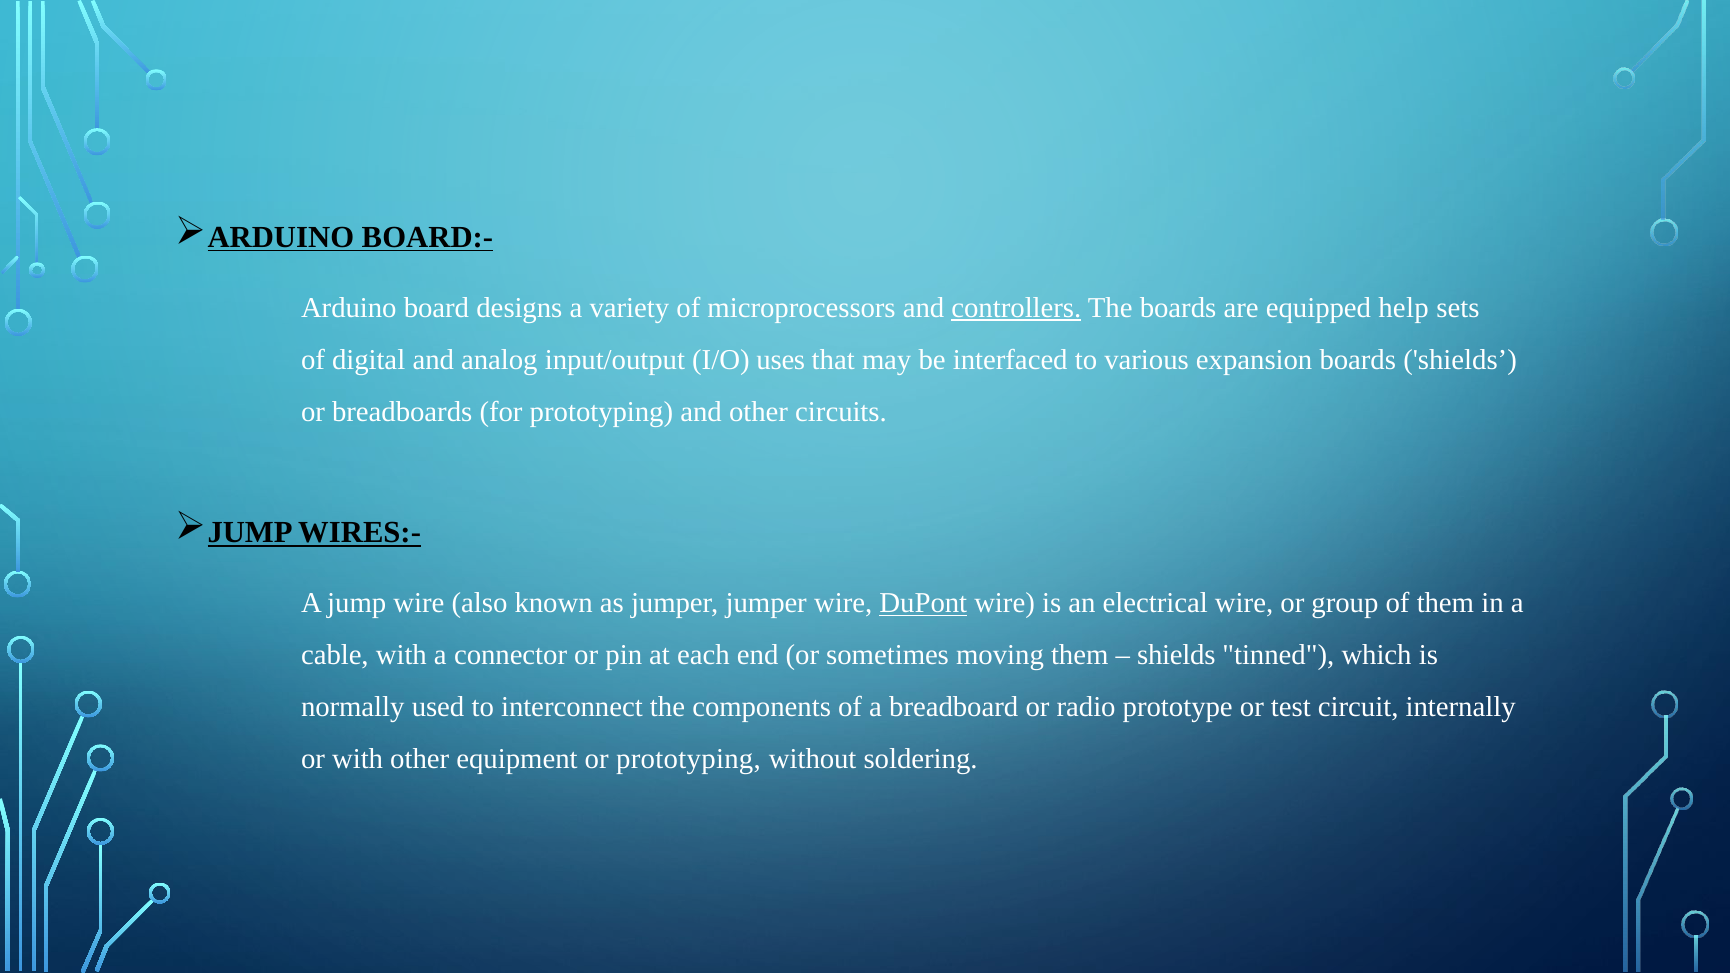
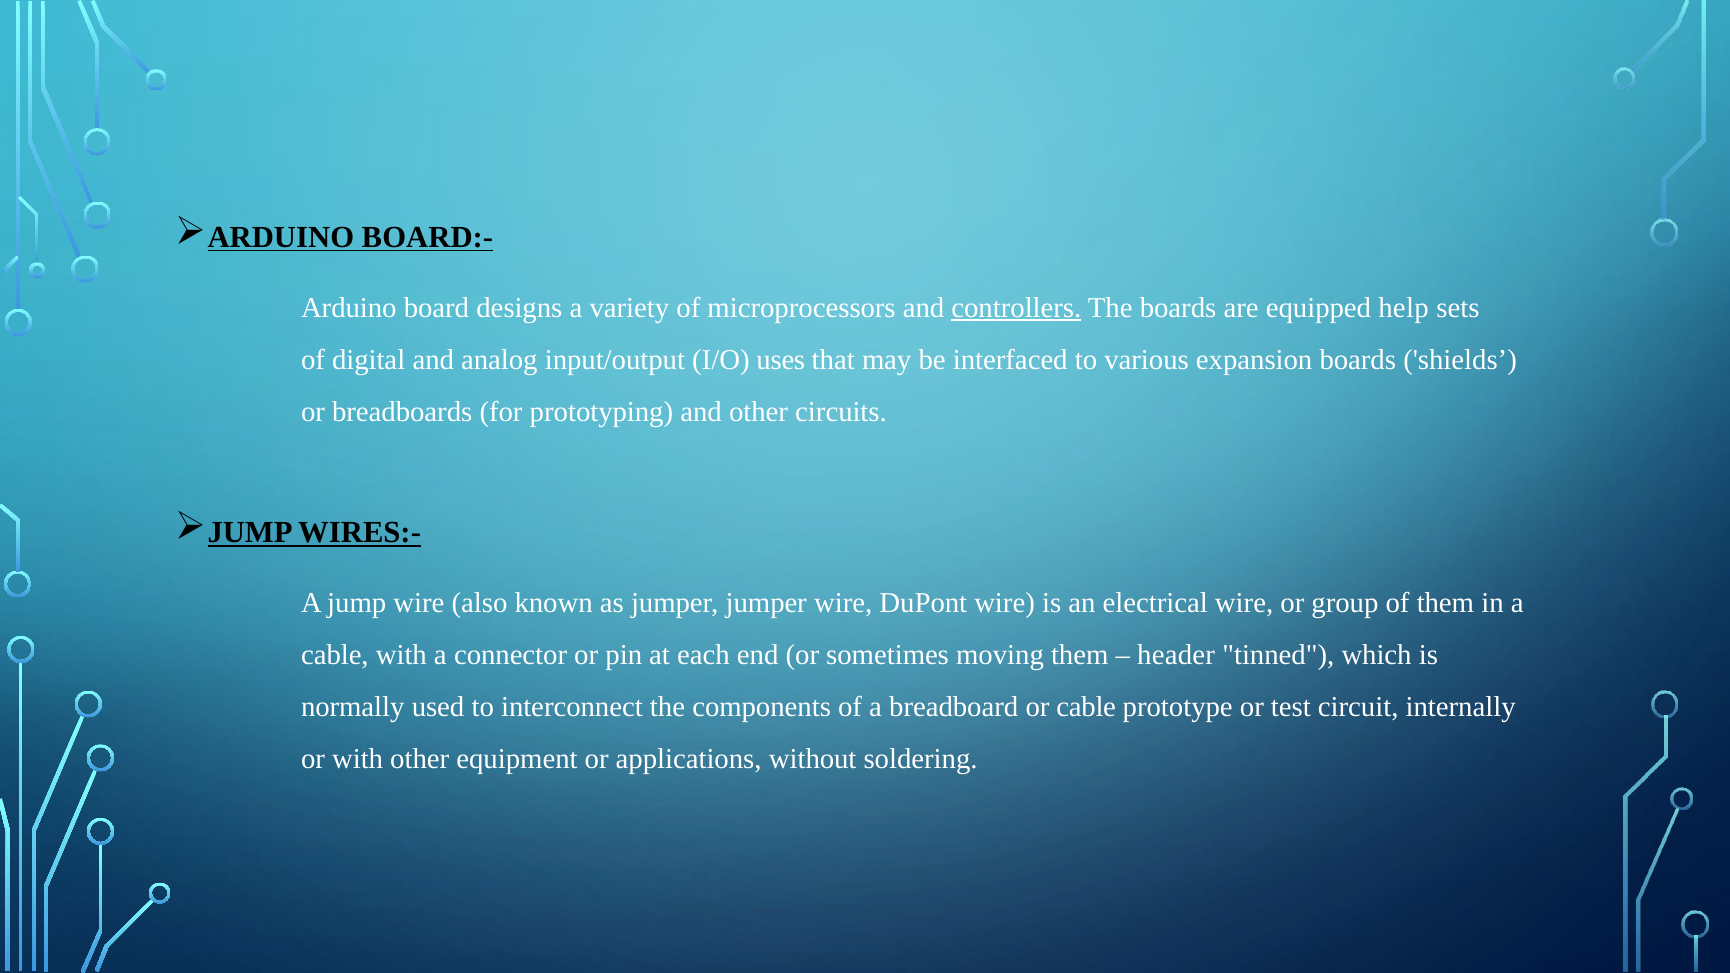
DuPont underline: present -> none (923, 603)
shields: shields -> header (1176, 655)
or radio: radio -> cable (1086, 707)
or prototyping: prototyping -> applications (689, 759)
